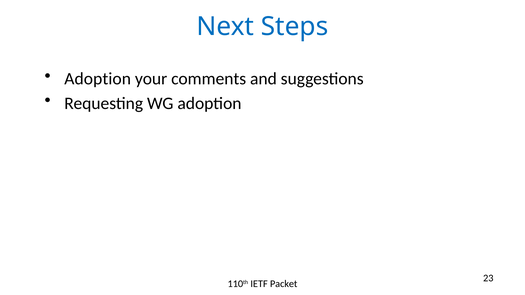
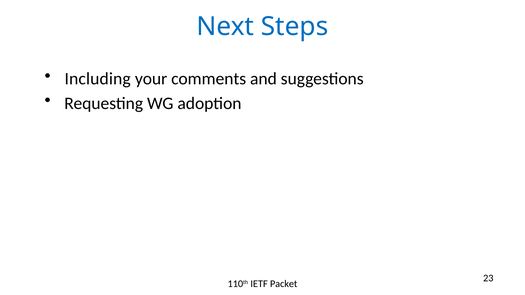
Adoption: Adoption -> Including (98, 79)
